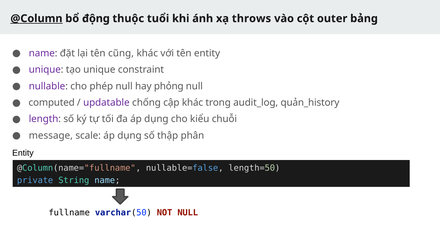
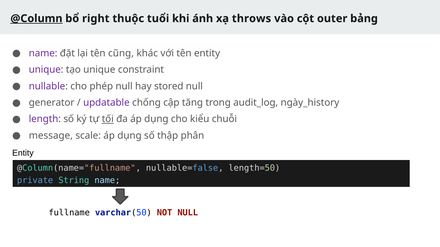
động: động -> right (96, 19)
phỏng: phỏng -> stored (169, 86)
computed: computed -> generator (52, 103)
cập khác: khác -> tăng (192, 103)
quản_history: quản_history -> ngày_history (310, 103)
tối underline: none -> present (108, 119)
